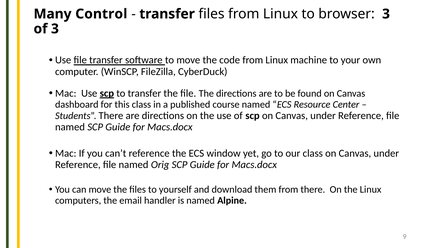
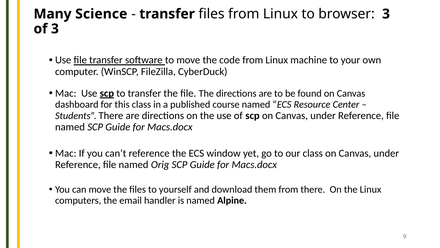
Control: Control -> Science (101, 14)
